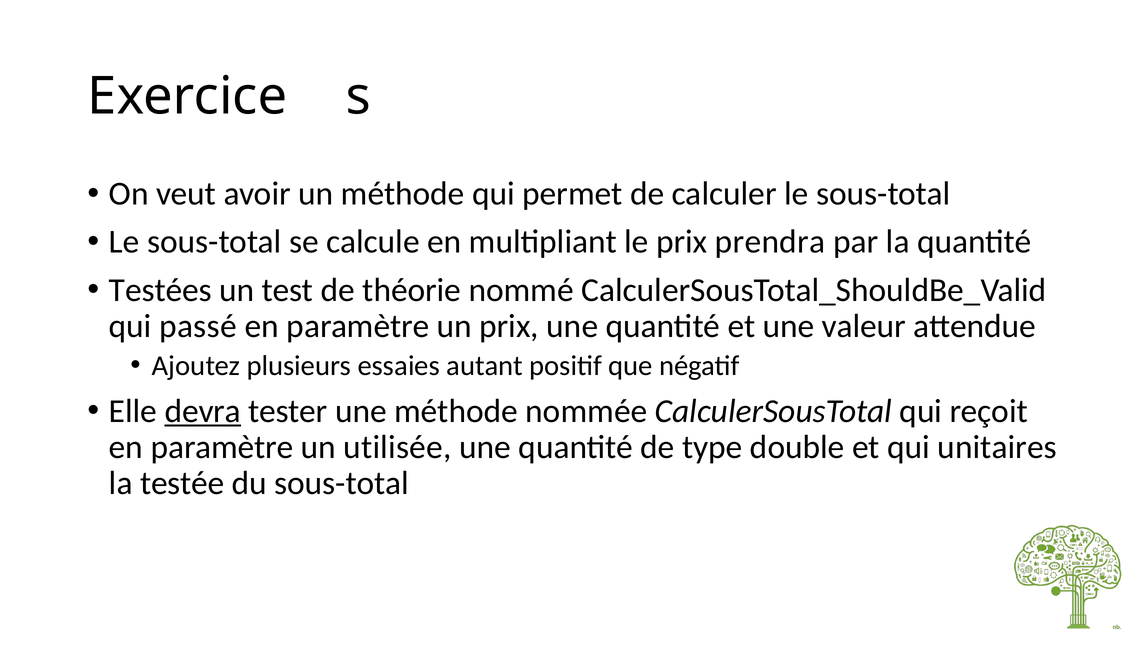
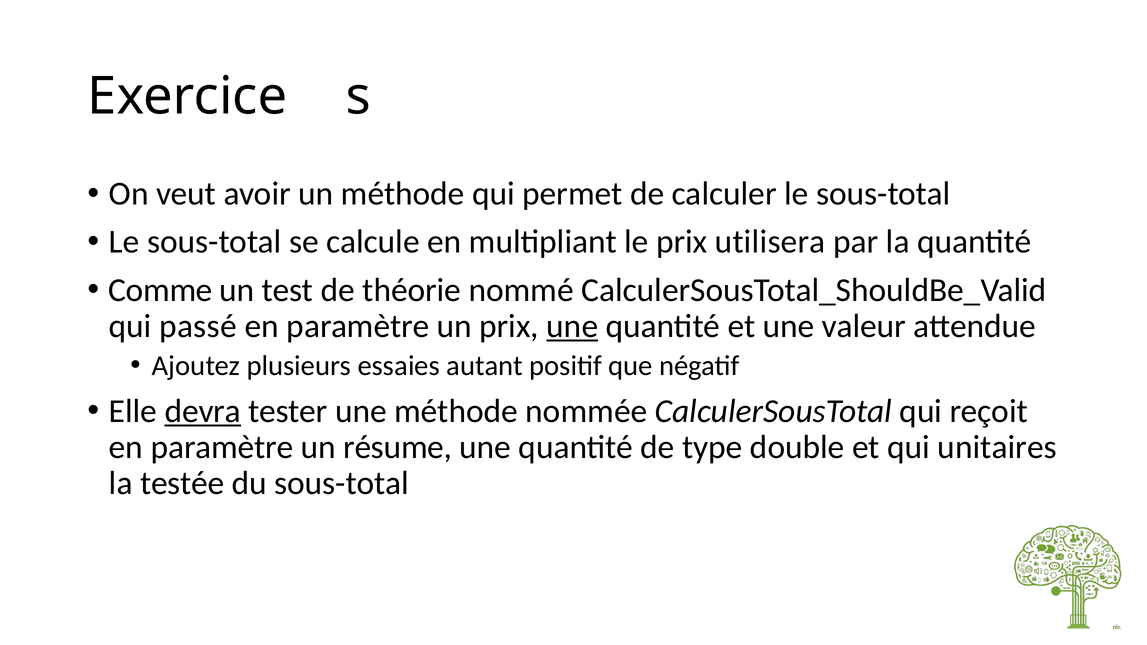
prendra: prendra -> utilisera (770, 242)
Testées: Testées -> Comme (161, 290)
une underline: none -> present (572, 326)
utilisée: utilisée -> résume (398, 447)
